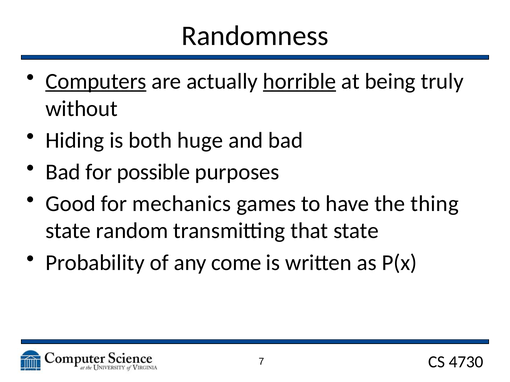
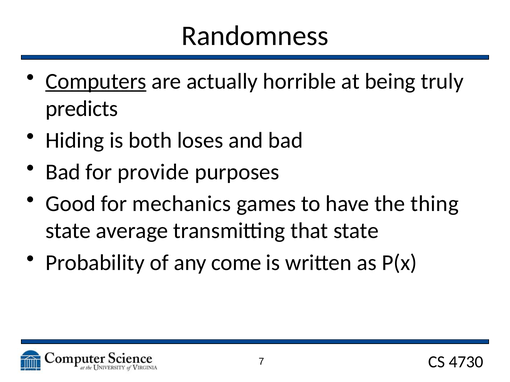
horrible underline: present -> none (300, 81)
without: without -> predicts (82, 109)
huge: huge -> loses (200, 140)
possible: possible -> provide (153, 172)
random: random -> average (132, 231)
